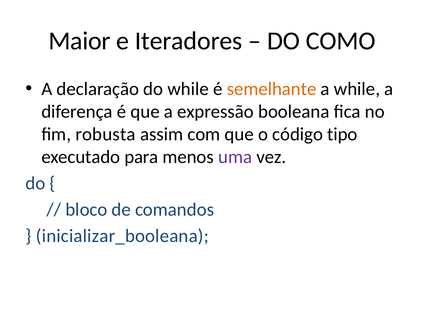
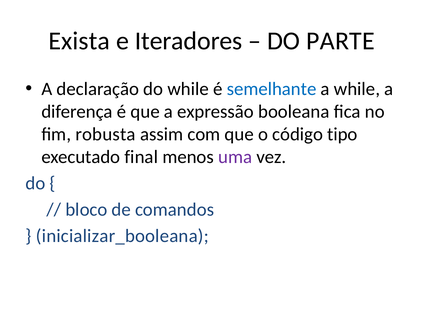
Maior: Maior -> Exista (79, 41)
COMO: COMO -> PARTE (340, 41)
semelhante colour: orange -> blue (272, 89)
para: para -> final (141, 157)
